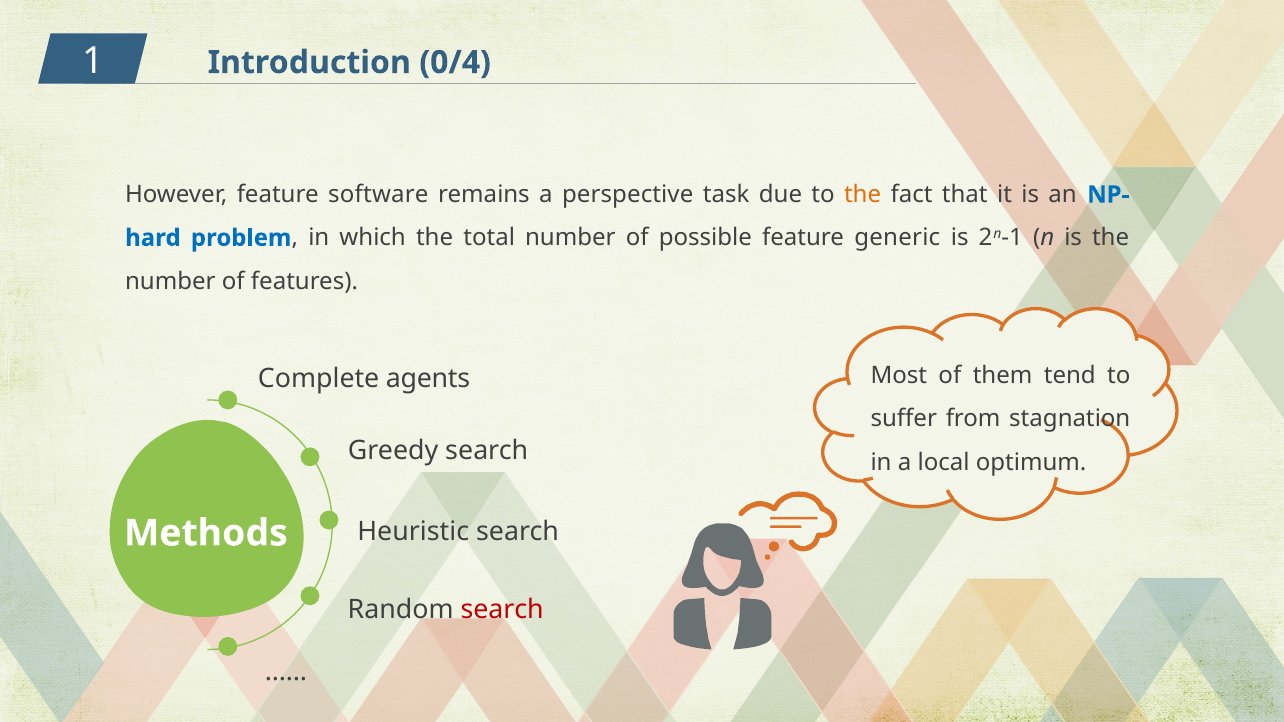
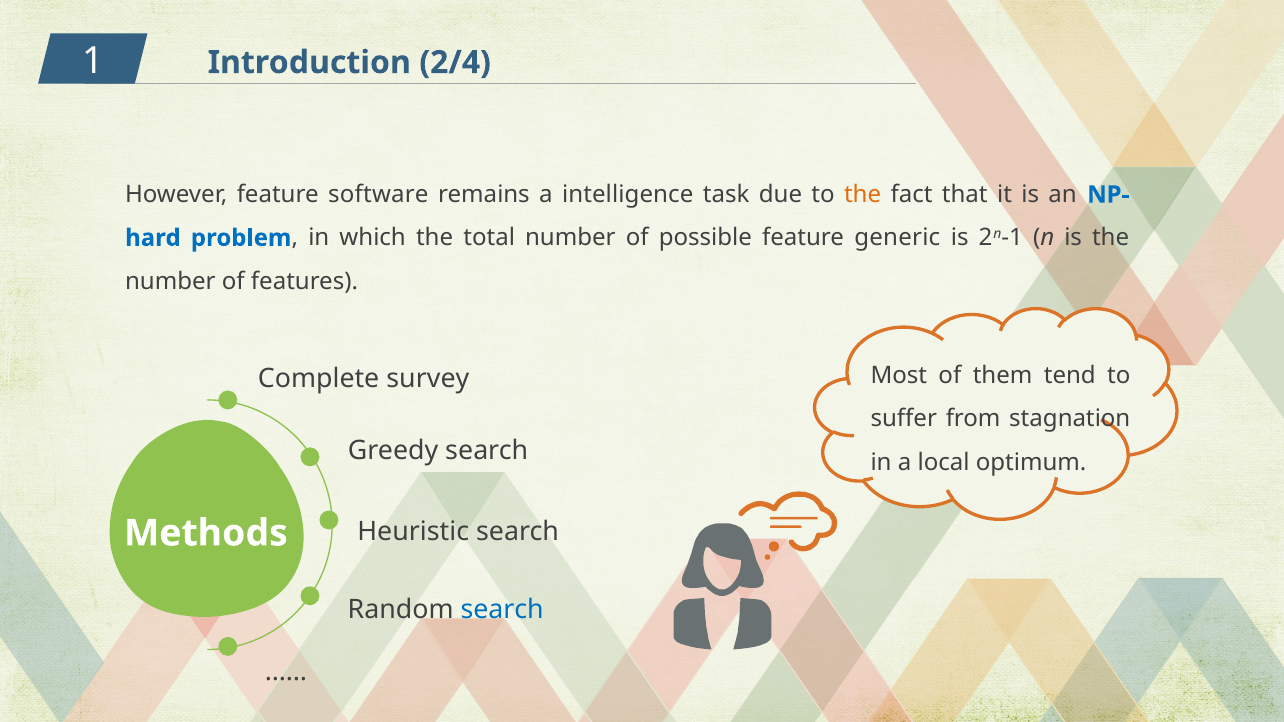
0/4: 0/4 -> 2/4 (455, 63)
perspective: perspective -> intelligence (628, 195)
agents: agents -> survey (428, 379)
search colour: red -> blue (502, 610)
